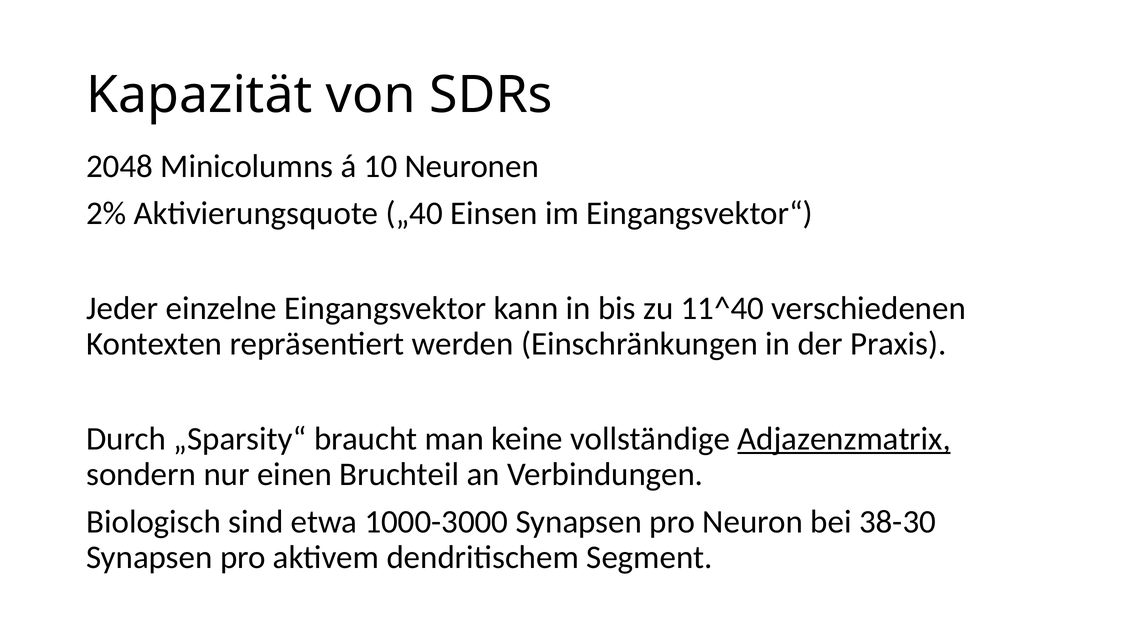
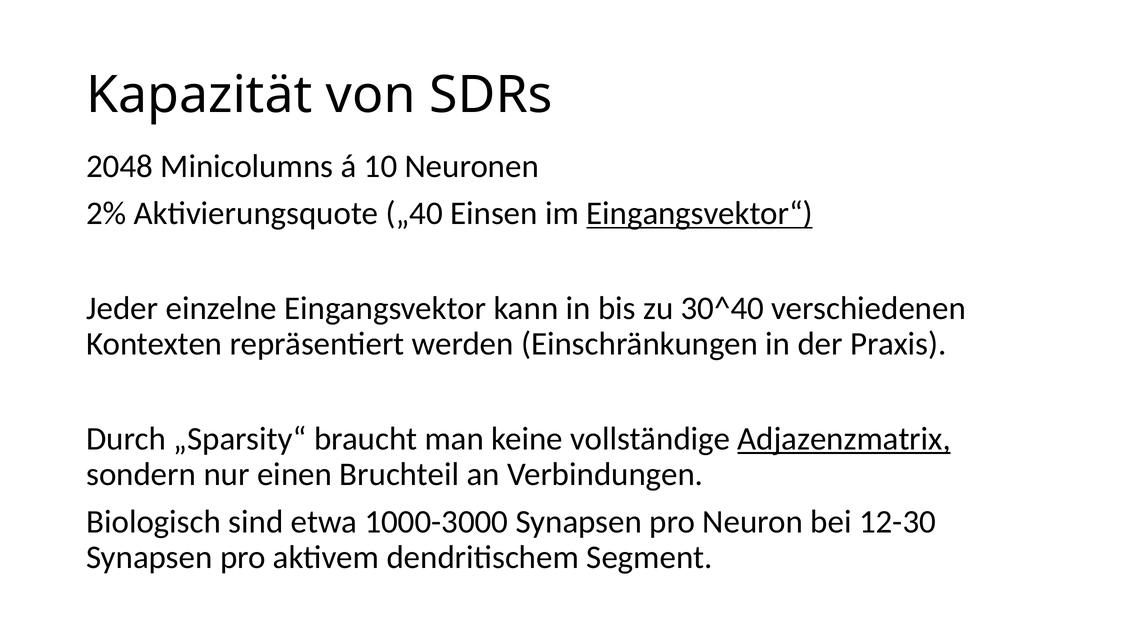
Eingangsvektor“ underline: none -> present (700, 214)
11^40: 11^40 -> 30^40 (722, 308)
38-30: 38-30 -> 12-30 (898, 522)
